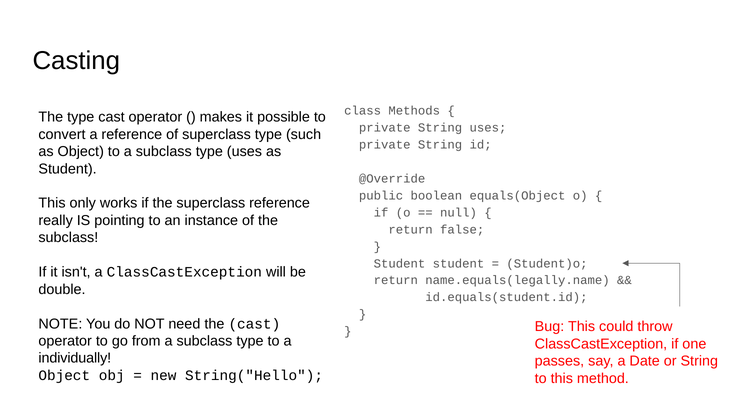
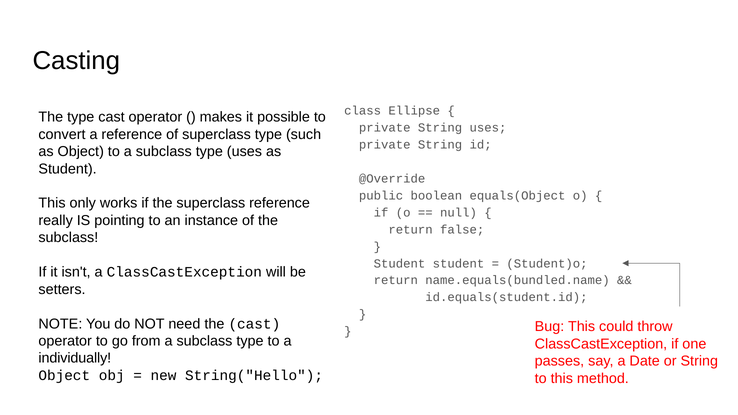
Methods: Methods -> Ellipse (414, 111)
name.equals(legally.name: name.equals(legally.name -> name.equals(bundled.name (518, 281)
double: double -> setters (62, 289)
